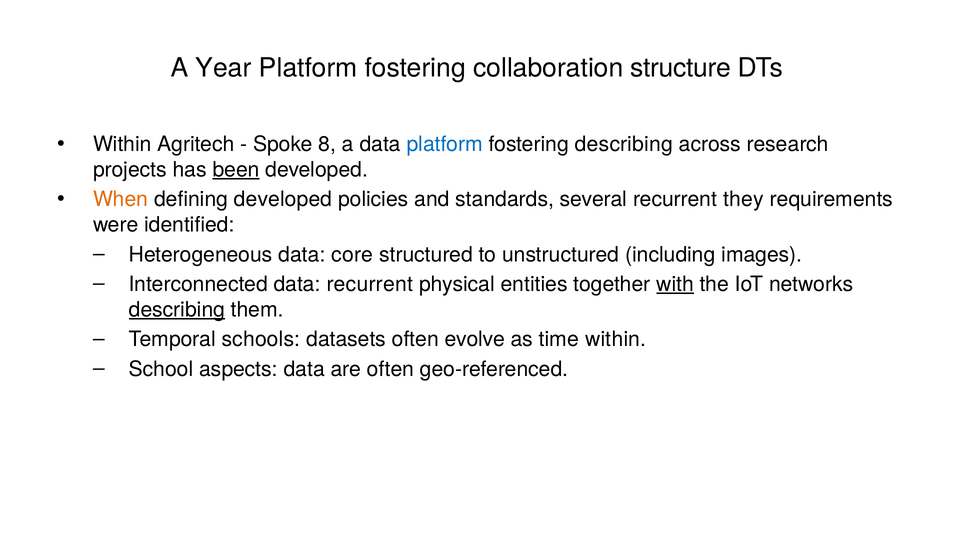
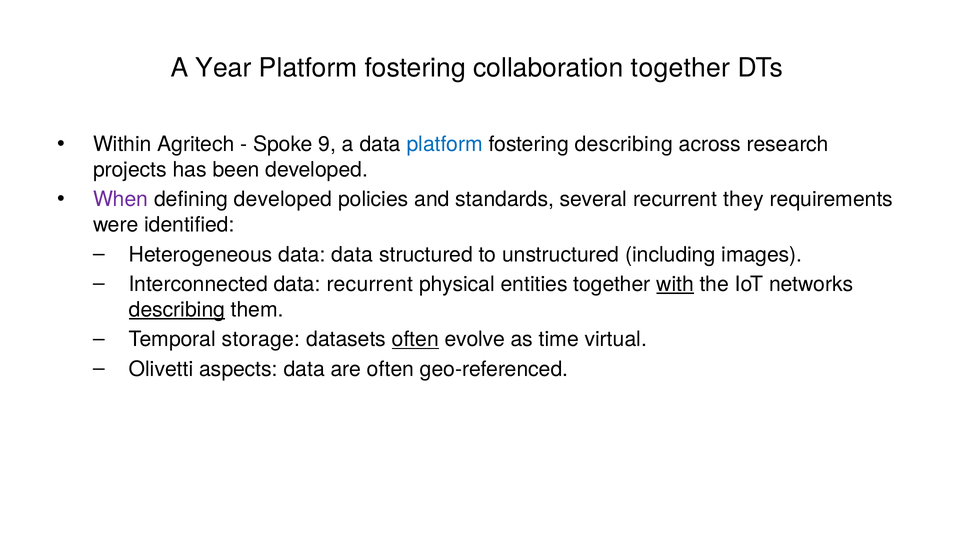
collaboration structure: structure -> together (680, 68)
8: 8 -> 9 (327, 144)
been underline: present -> none (236, 170)
When colour: orange -> purple (121, 199)
data core: core -> data (352, 254)
schools: schools -> storage (261, 339)
often underline: none -> present (415, 339)
time within: within -> virtual (616, 339)
School: School -> Olivetti (161, 369)
